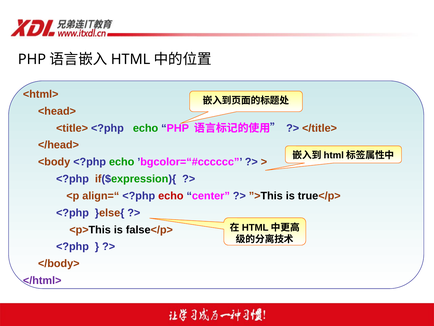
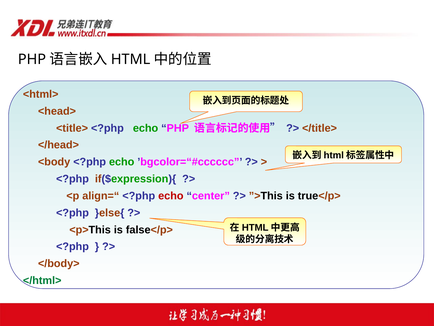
</html> colour: purple -> green (42, 280)
